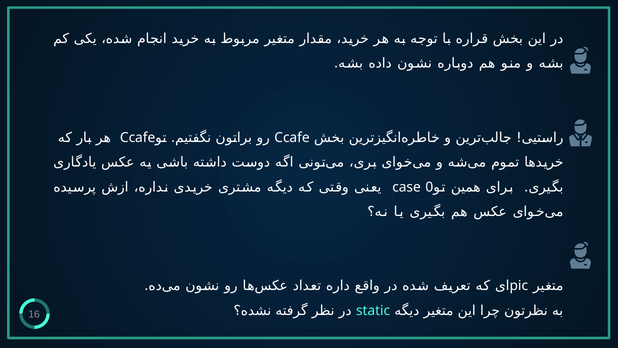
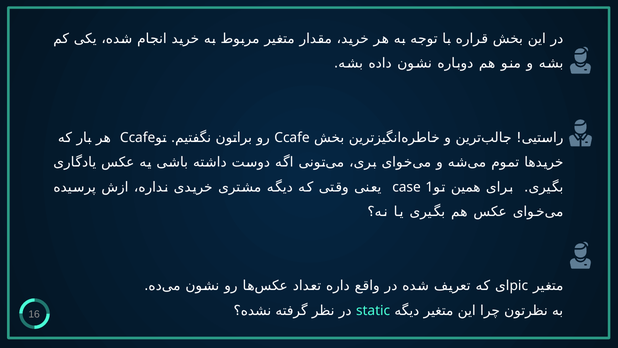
0: 0 -> 1 (429, 187)
